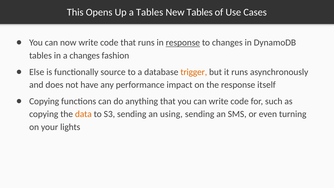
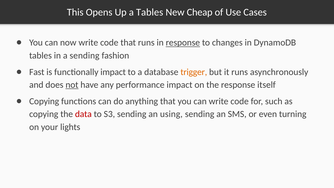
New Tables: Tables -> Cheap (200, 12)
a changes: changes -> sending (85, 55)
Else: Else -> Fast (37, 72)
functionally source: source -> impact (113, 72)
not underline: none -> present (72, 85)
data colour: orange -> red (83, 114)
